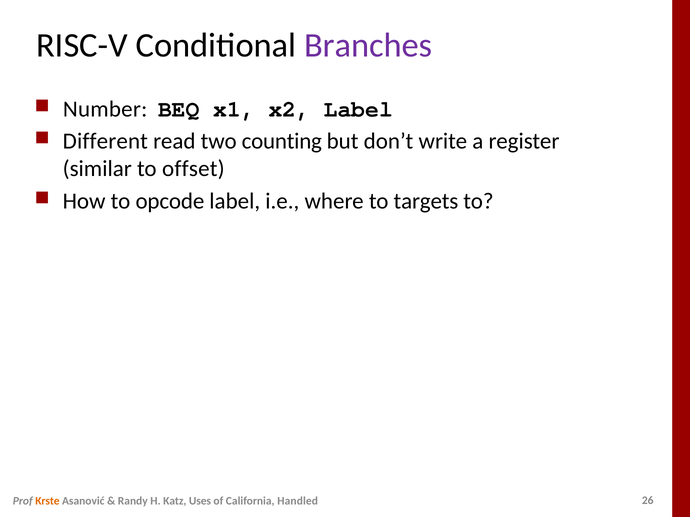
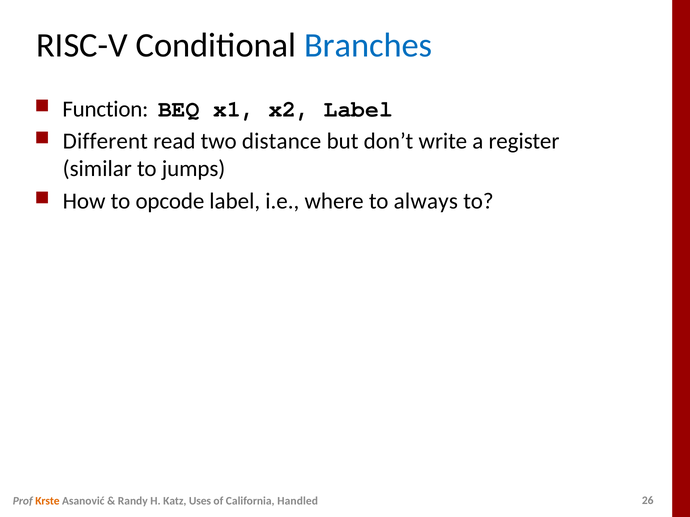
Branches colour: purple -> blue (368, 45)
Number: Number -> Function (105, 109)
counting: counting -> distance (282, 141)
offset: offset -> jumps (194, 169)
targets: targets -> always (426, 201)
